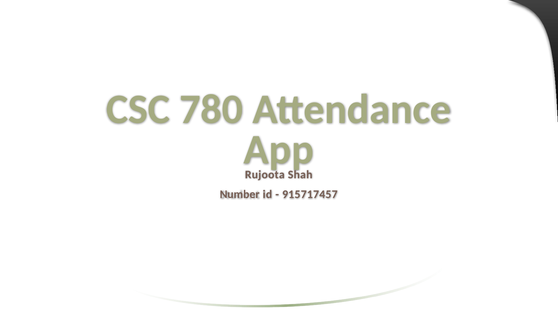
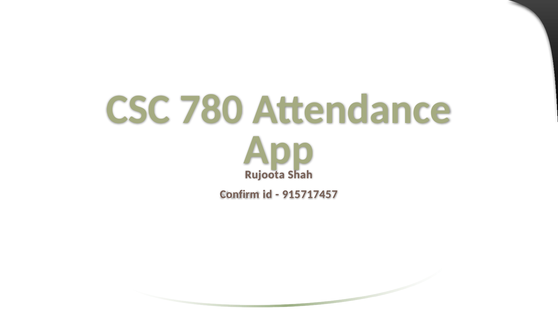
Number: Number -> Confirm (240, 194)
